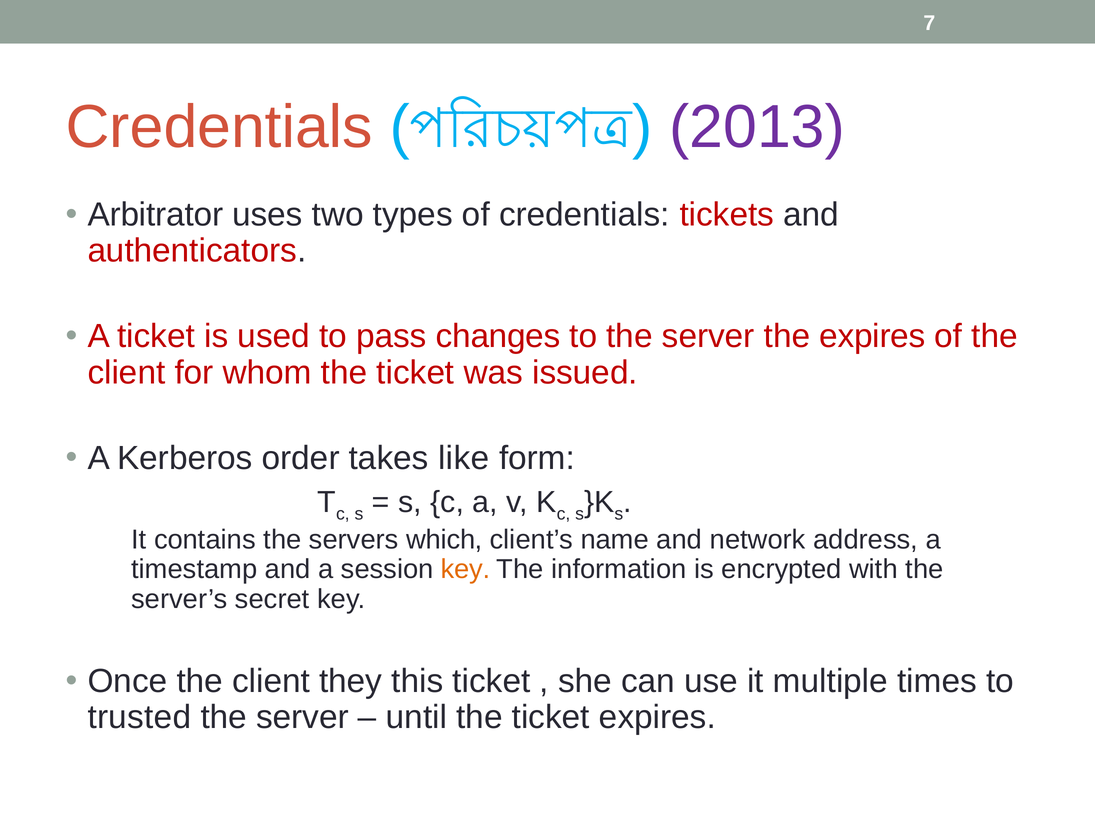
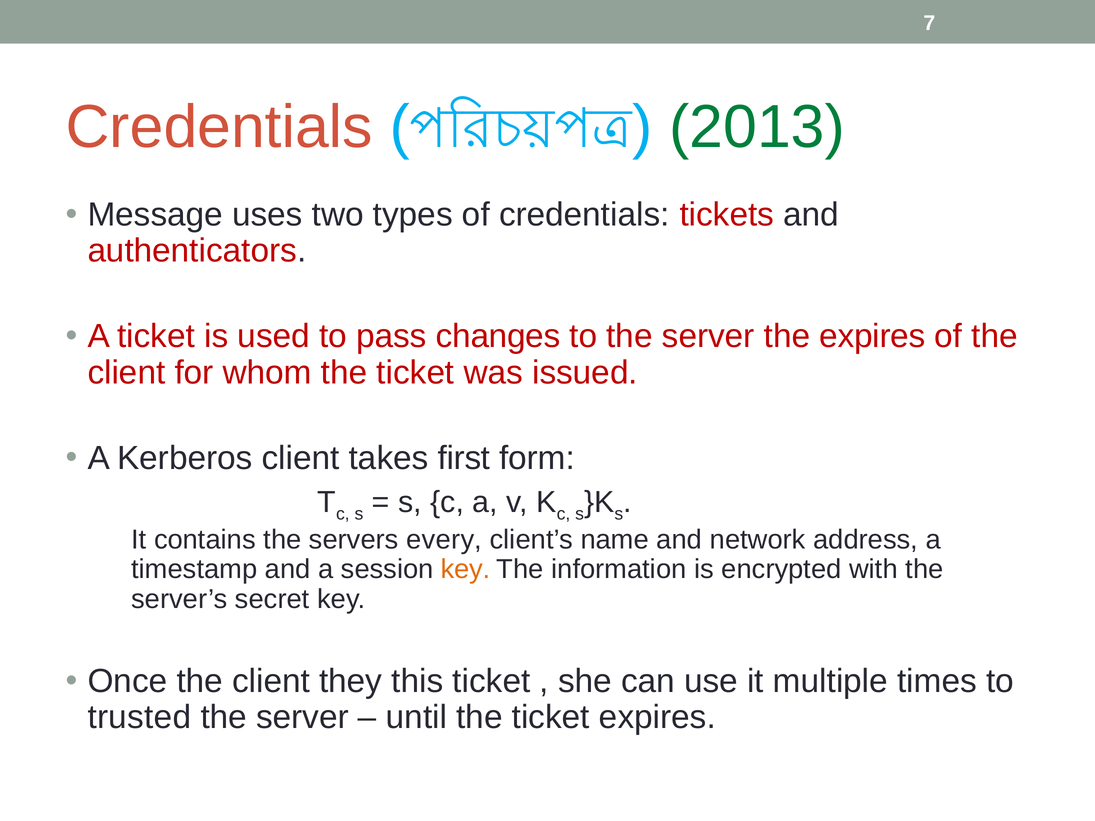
2013 colour: purple -> green (757, 127)
Arbitrator: Arbitrator -> Message (155, 215)
Kerberos order: order -> client (301, 458)
like: like -> first (464, 458)
which: which -> every (444, 540)
